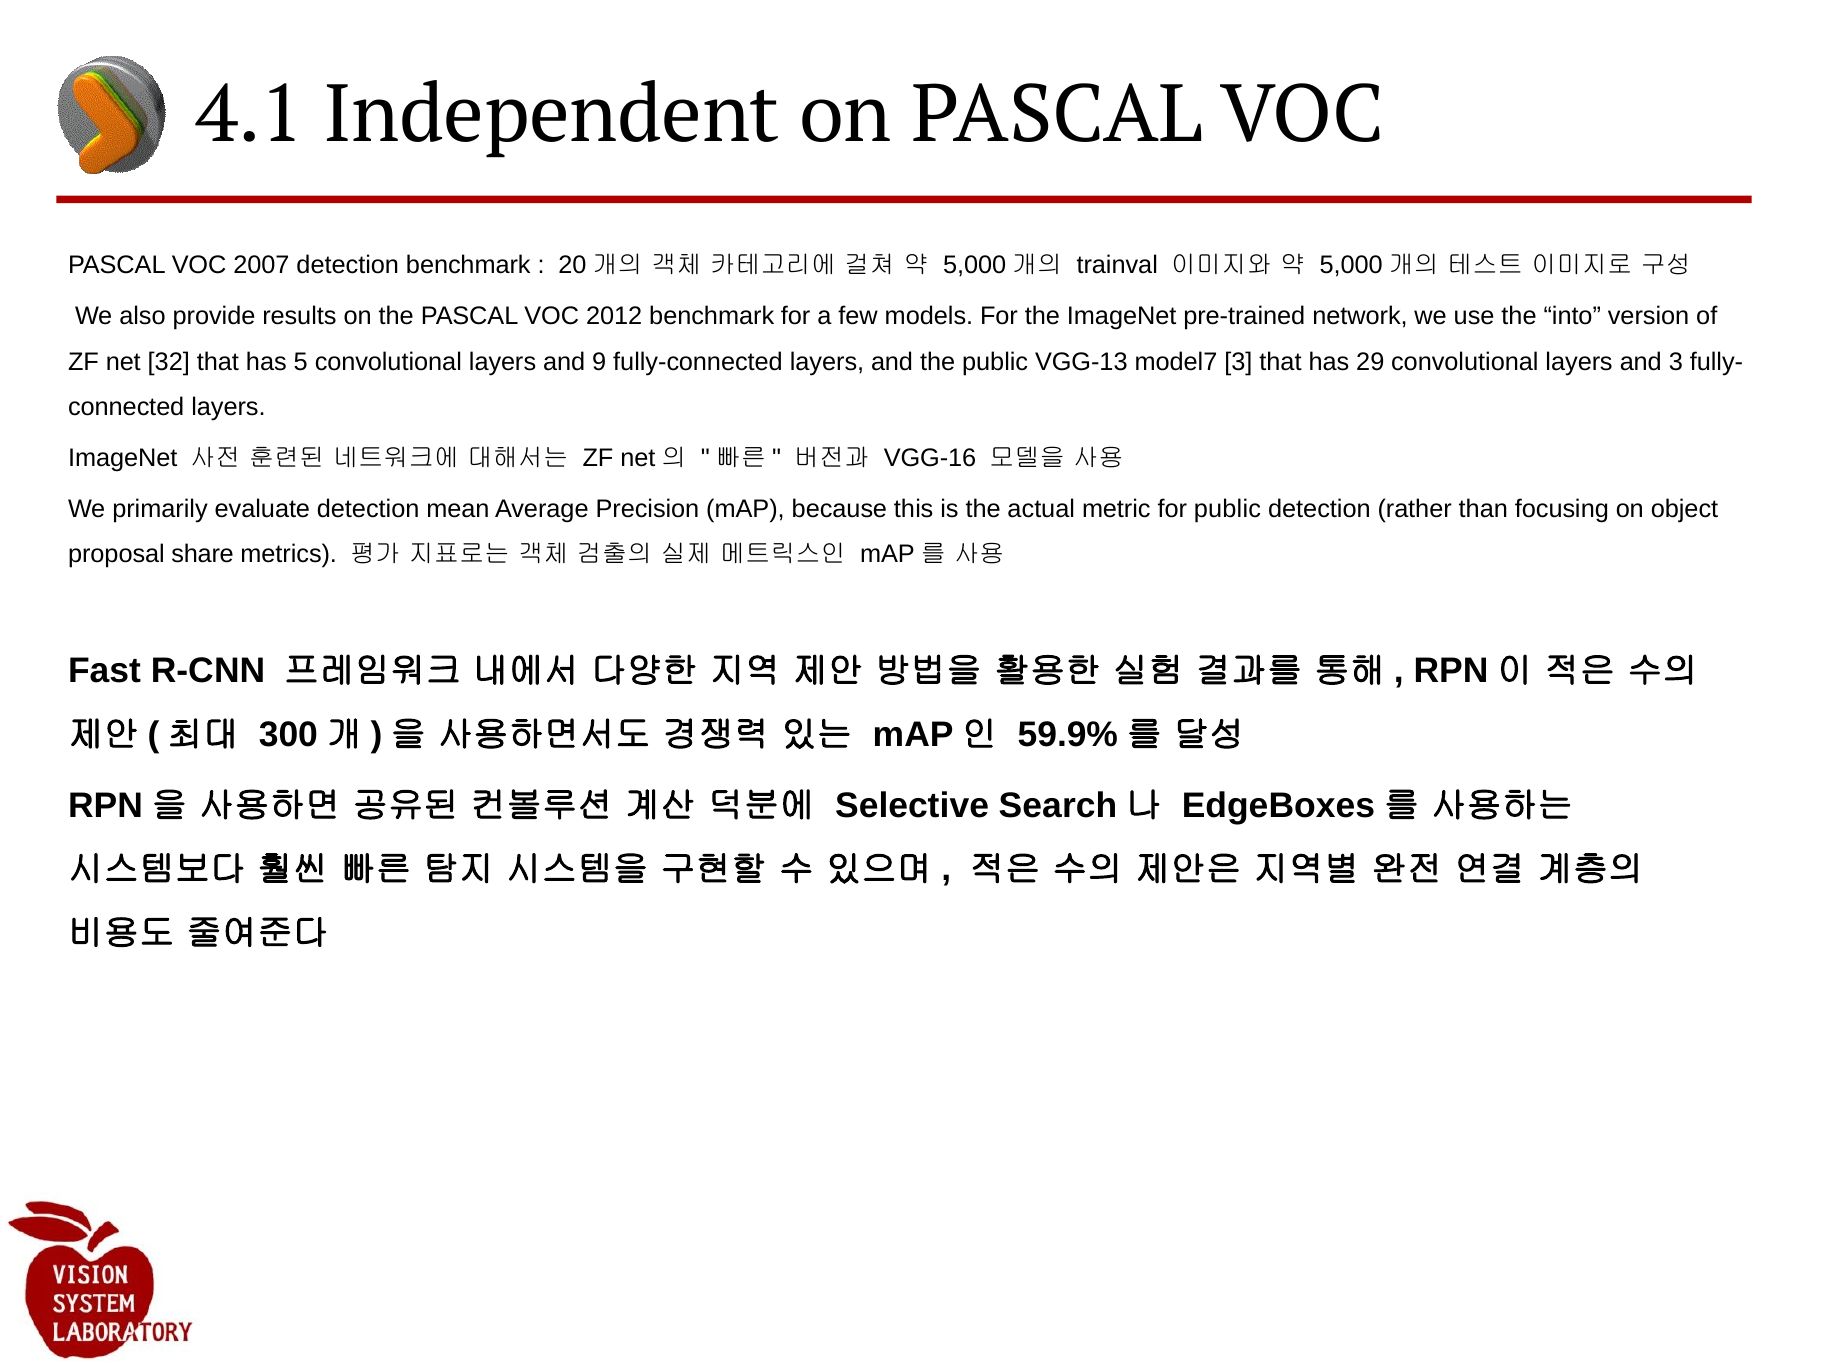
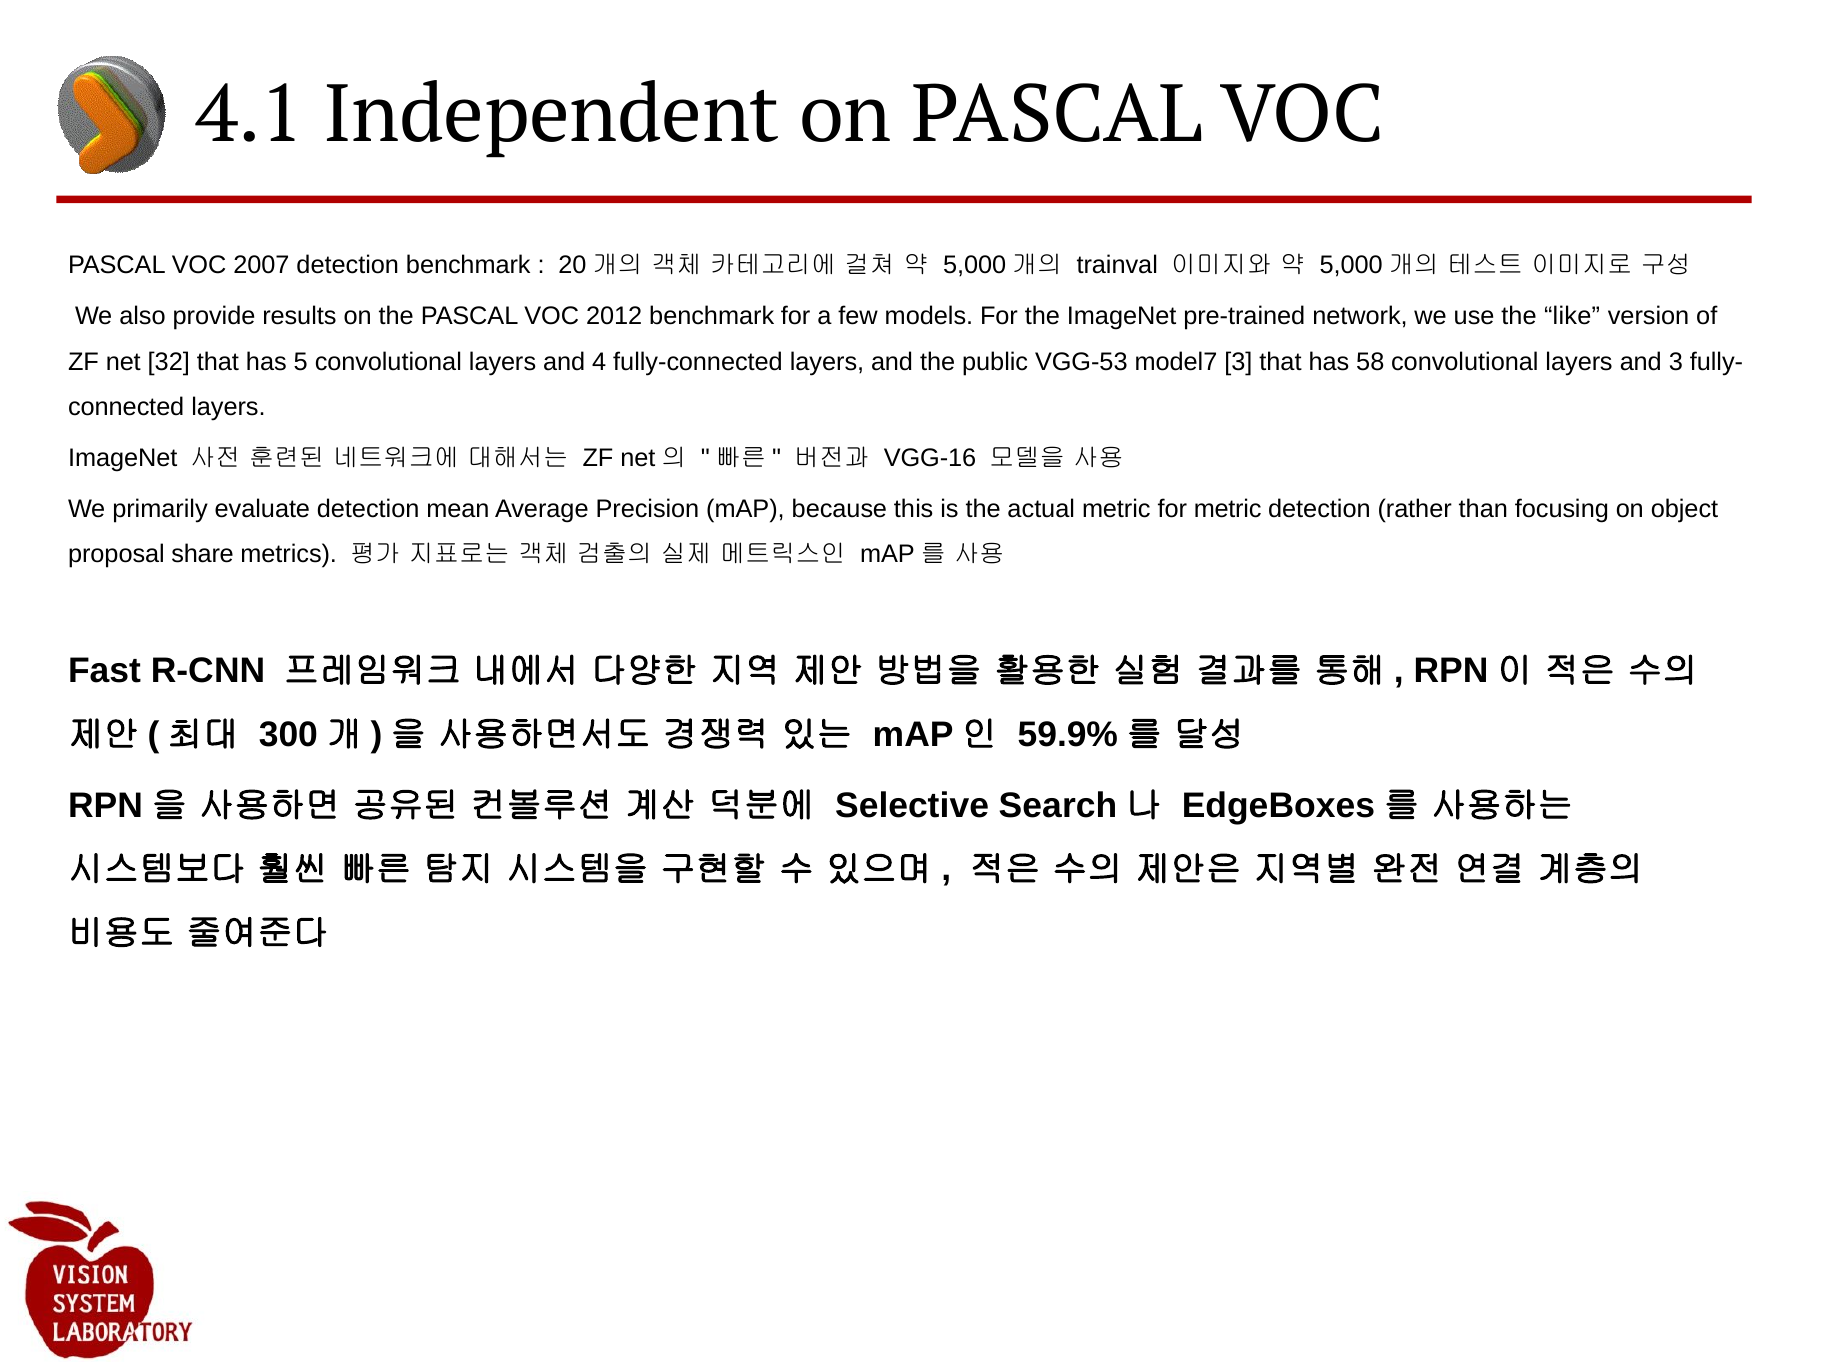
into: into -> like (1572, 316)
9: 9 -> 4 (599, 362)
VGG-13: VGG-13 -> VGG-53 (1081, 362)
29: 29 -> 58 (1370, 362)
for public: public -> metric (1228, 509)
